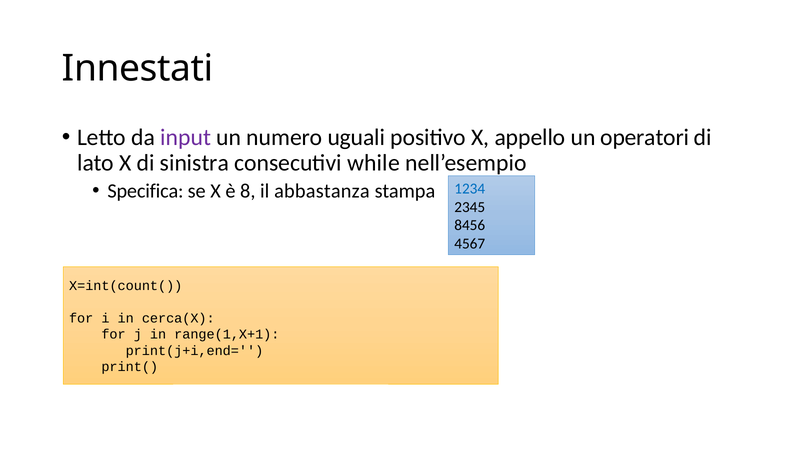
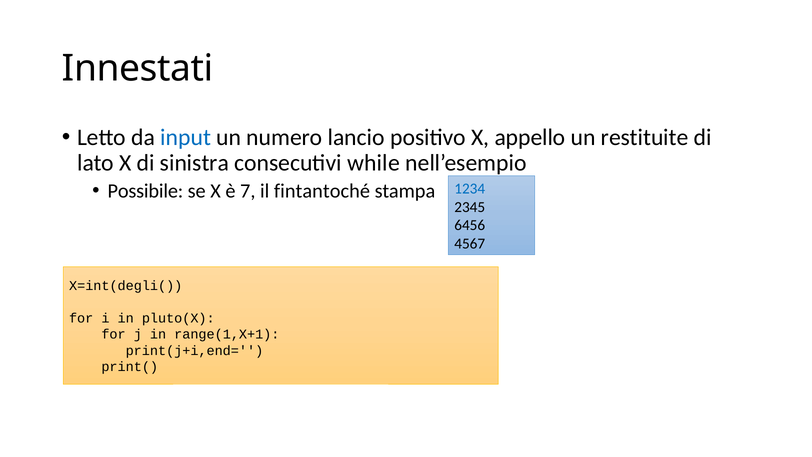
input colour: purple -> blue (186, 137)
uguali: uguali -> lancio (356, 137)
operatori: operatori -> restituite (645, 137)
Specifica: Specifica -> Possibile (145, 191)
8: 8 -> 7 (248, 191)
abbastanza: abbastanza -> fintantoché (322, 191)
8456: 8456 -> 6456 (470, 225)
X=int(count(: X=int(count( -> X=int(degli( (126, 286)
cerca(X: cerca(X -> pluto(X (178, 318)
